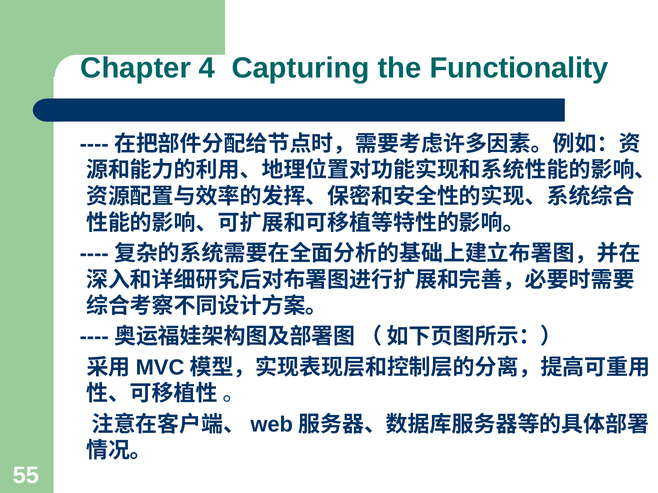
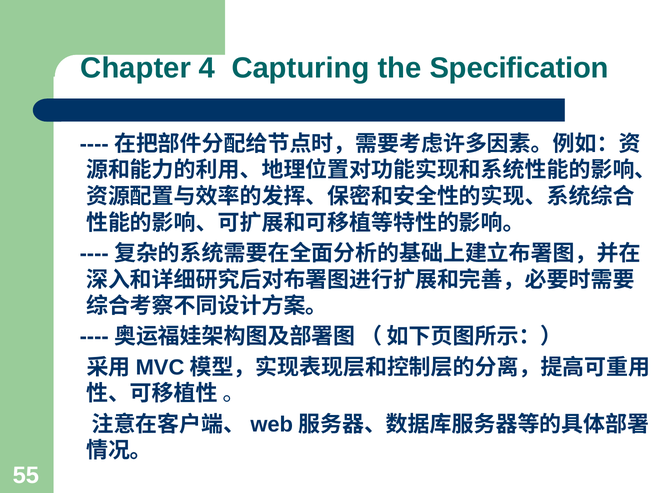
Functionality: Functionality -> Specification (519, 68)
